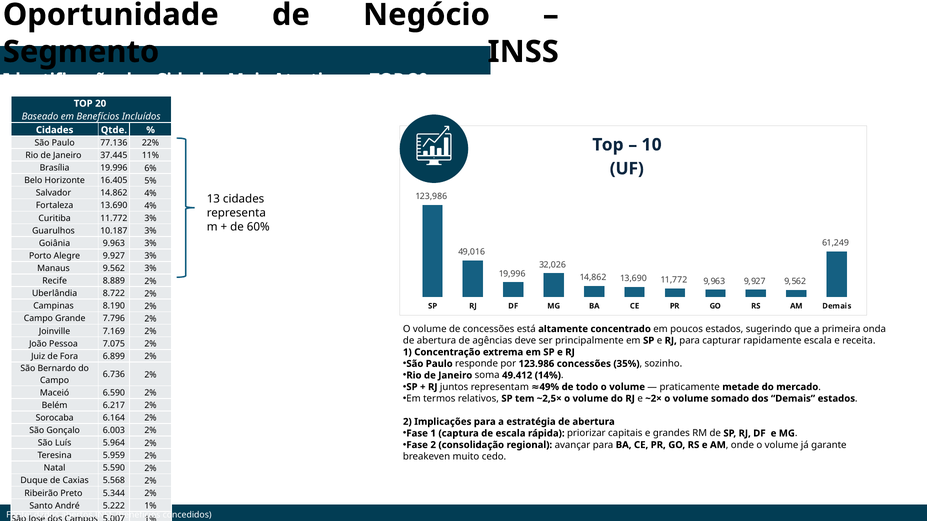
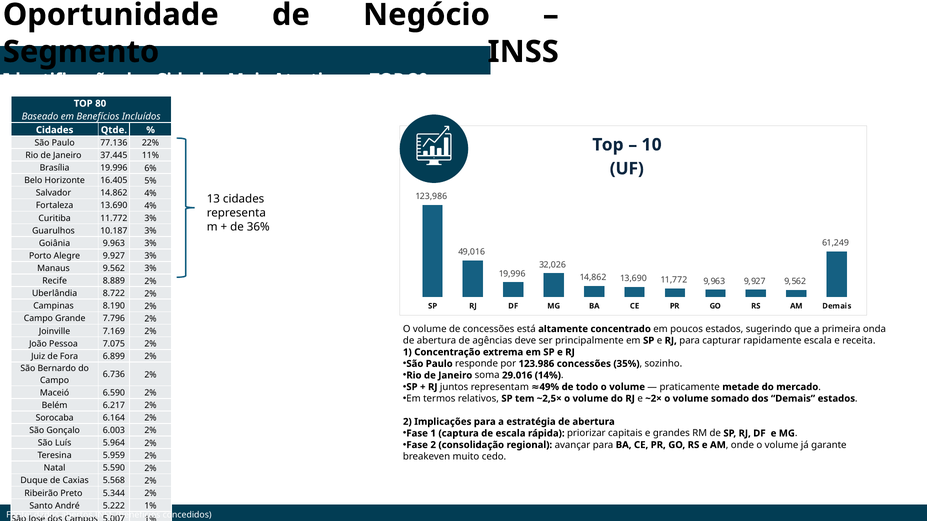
20: 20 -> 80 (101, 104)
60%: 60% -> 36% (258, 227)
49.412: 49.412 -> 29.016 (517, 376)
